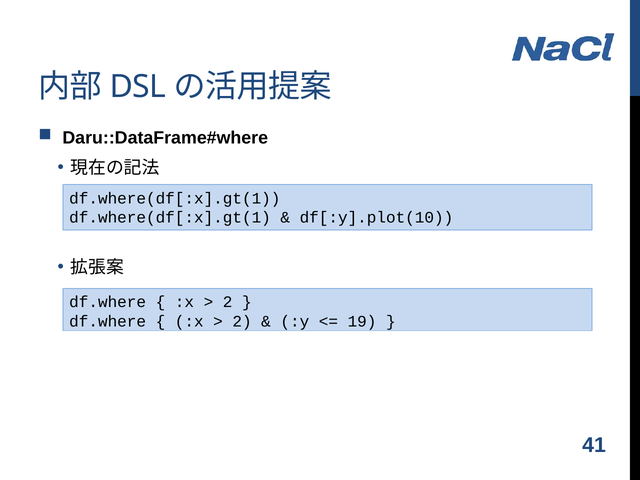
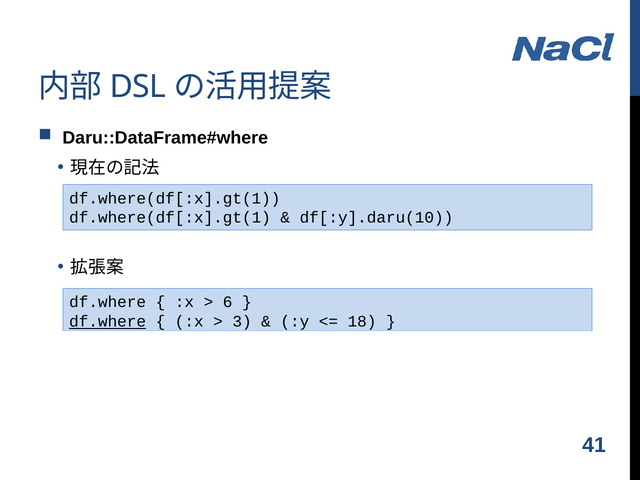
df[:y].plot(10: df[:y].plot(10 -> df[:y].daru(10 (376, 218)
2: 2 -> 6 (228, 302)
df.where underline: none -> present (108, 321)
2: 2 -> 3 (242, 321)
19: 19 -> 18 (362, 321)
